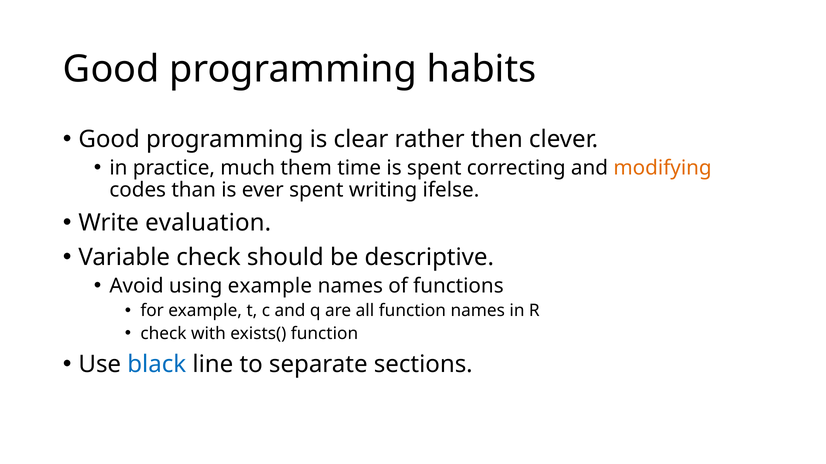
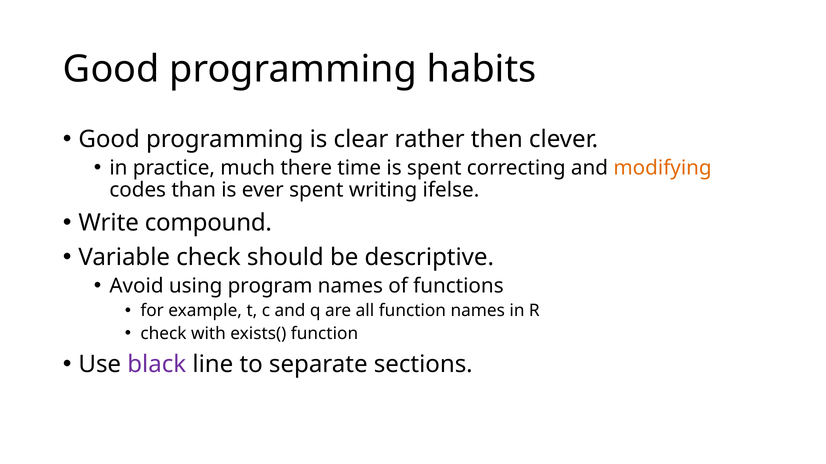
them: them -> there (306, 168)
evaluation: evaluation -> compound (208, 223)
using example: example -> program (270, 286)
black colour: blue -> purple (157, 365)
